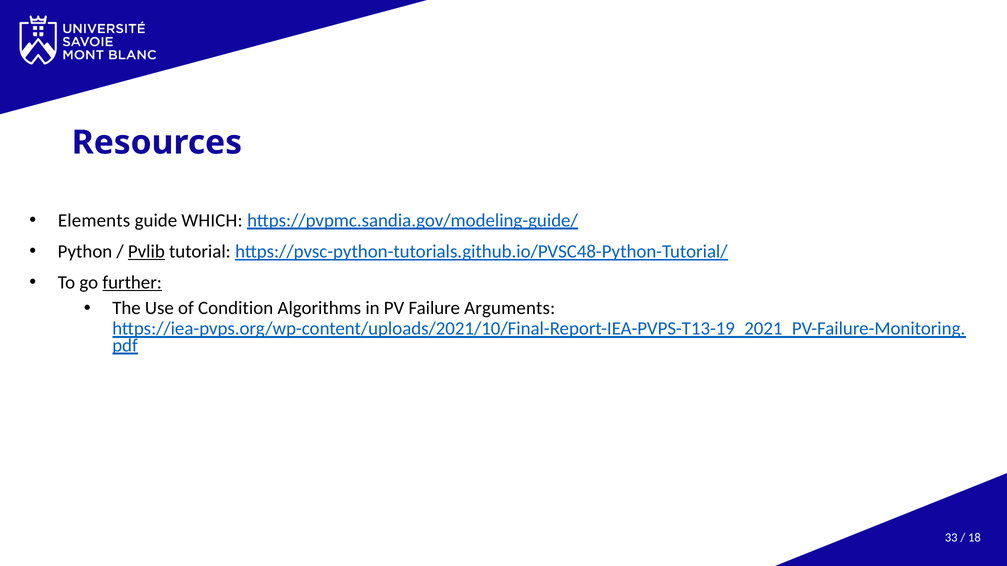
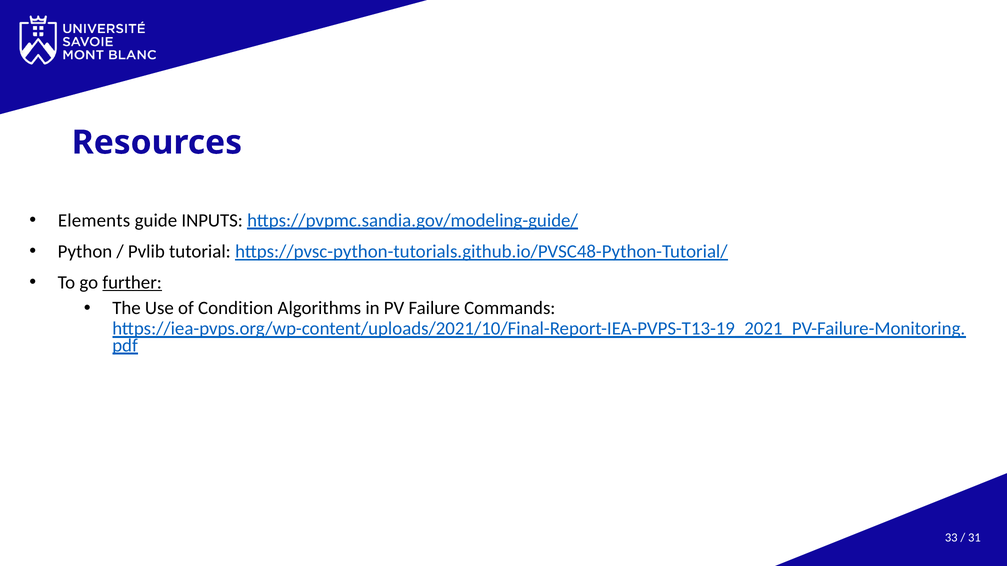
WHICH: WHICH -> INPUTS (212, 220)
Pvlib underline: present -> none (146, 252)
Arguments: Arguments -> Commands (510, 308)
18: 18 -> 31 (974, 538)
